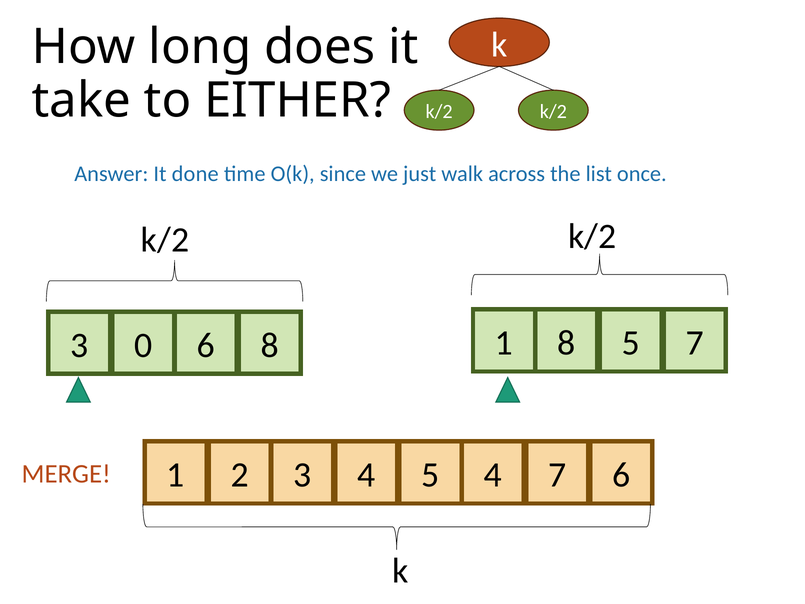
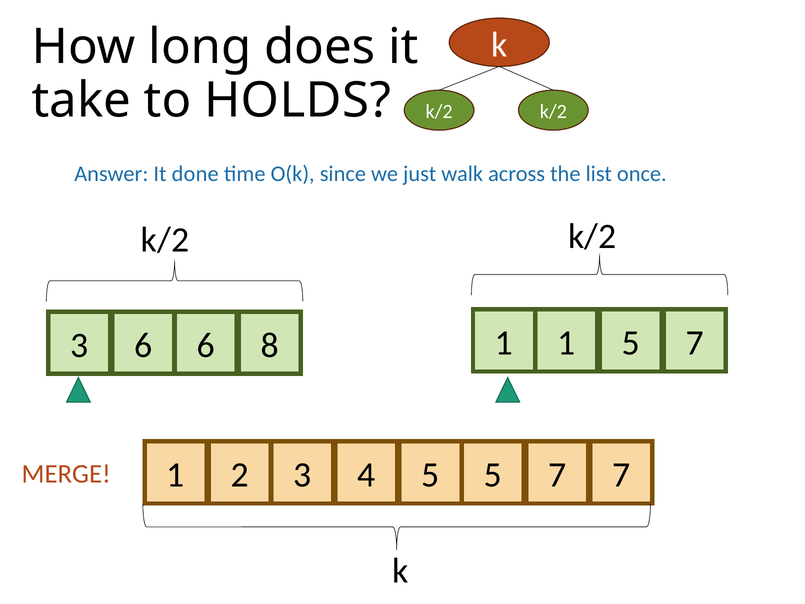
EITHER: EITHER -> HOLDS (298, 100)
3 0: 0 -> 6 (143, 345)
1 8: 8 -> 1 (566, 343)
5 4: 4 -> 5 (493, 475)
7 6: 6 -> 7 (621, 475)
